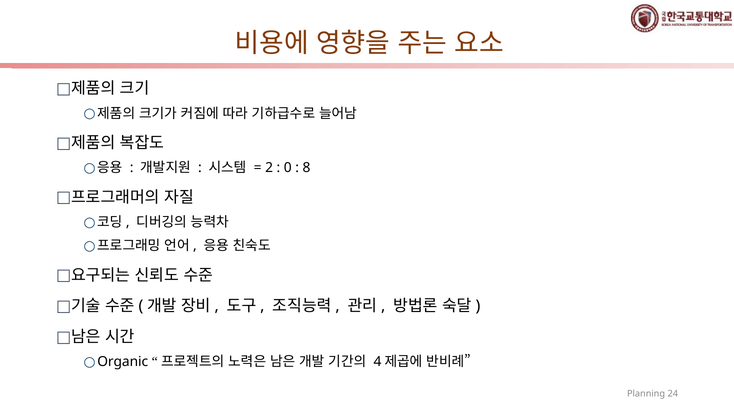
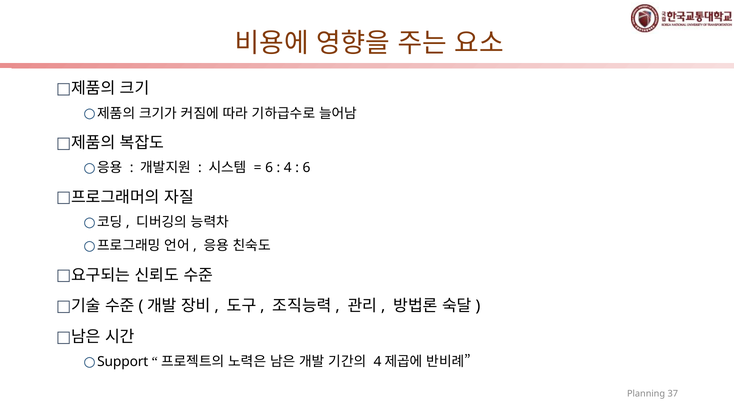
2: 2 -> 6 (269, 168)
0: 0 -> 4 (288, 168)
8: 8 -> 6 (306, 168)
Organic: Organic -> Support (123, 362)
24: 24 -> 37 (673, 394)
